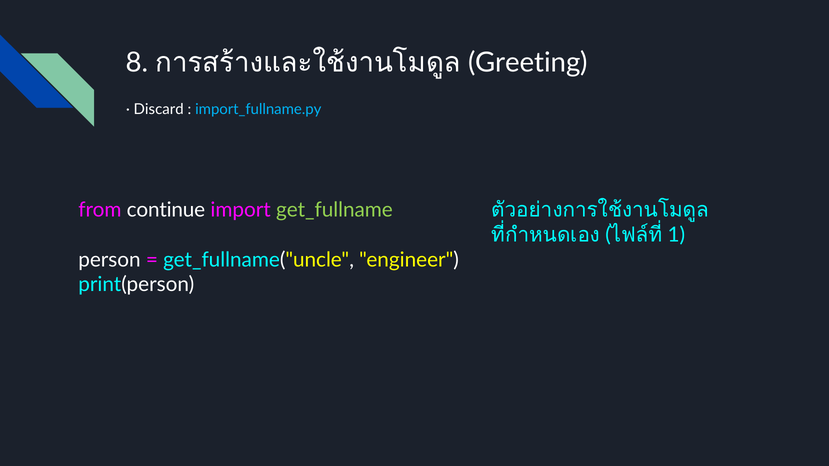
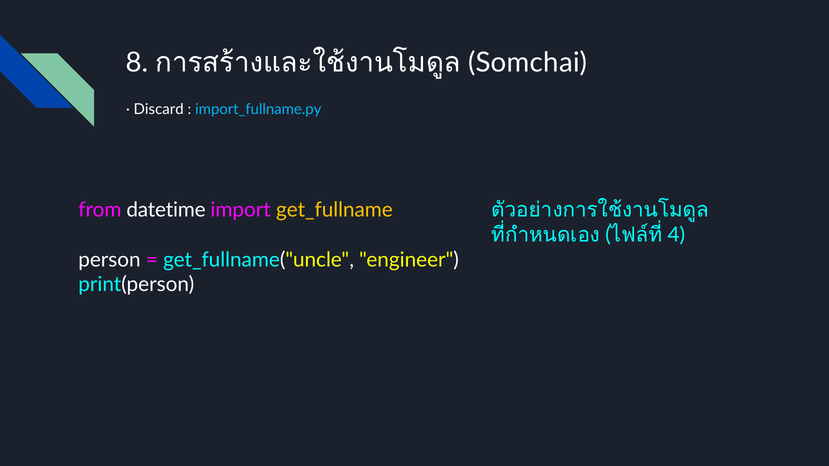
Greeting: Greeting -> Somchai (528, 63)
continue: continue -> datetime (166, 210)
get_fullname colour: light green -> yellow (334, 210)
1: 1 -> 4 (676, 235)
